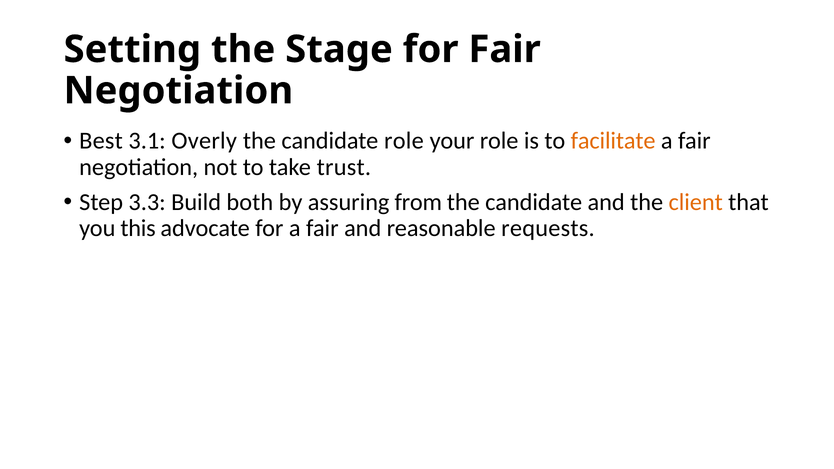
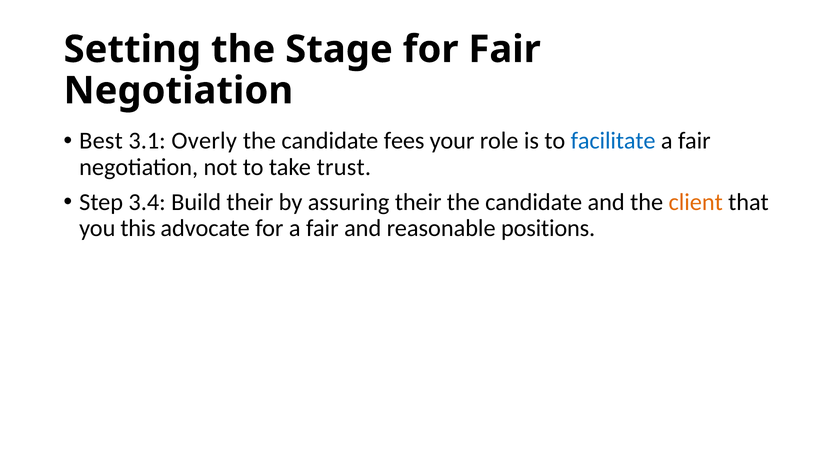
candidate role: role -> fees (404, 141)
facilitate colour: orange -> blue (613, 141)
3.3: 3.3 -> 3.4 (147, 202)
Build both: both -> their (250, 202)
assuring from: from -> their (418, 202)
requests: requests -> positions (548, 229)
